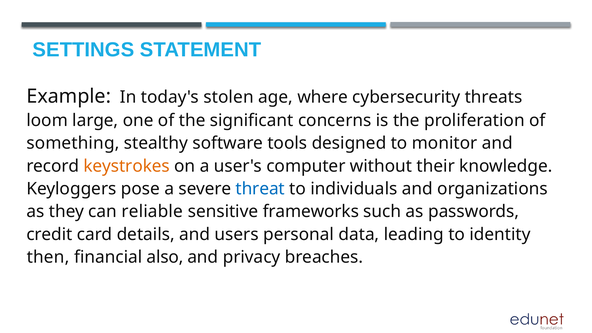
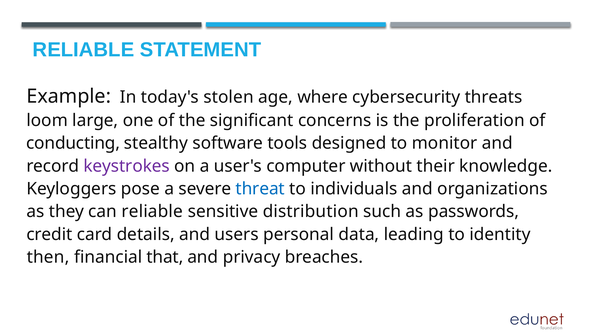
SETTINGS: SETTINGS -> RELIABLE (83, 50)
something: something -> conducting (73, 143)
keystrokes colour: orange -> purple (127, 166)
frameworks: frameworks -> distribution (311, 212)
also: also -> that (165, 257)
